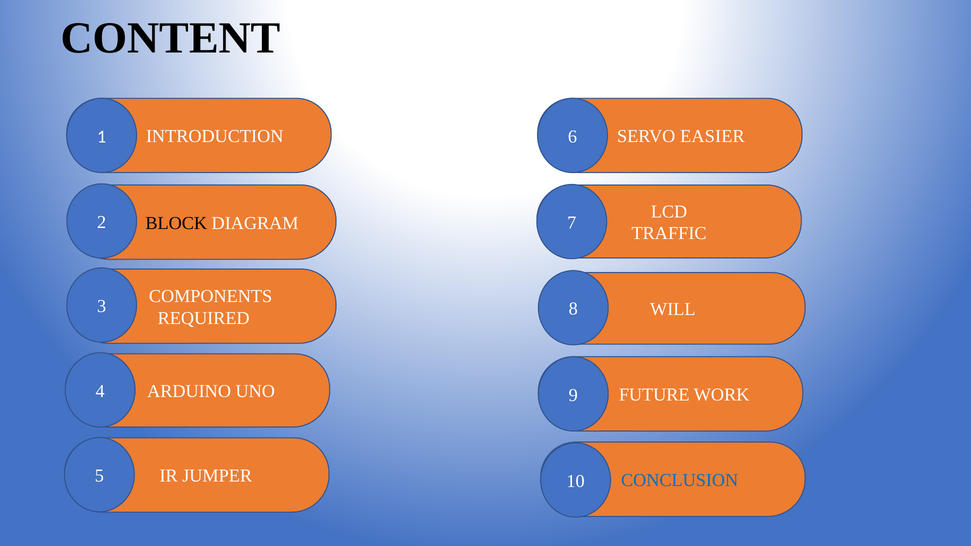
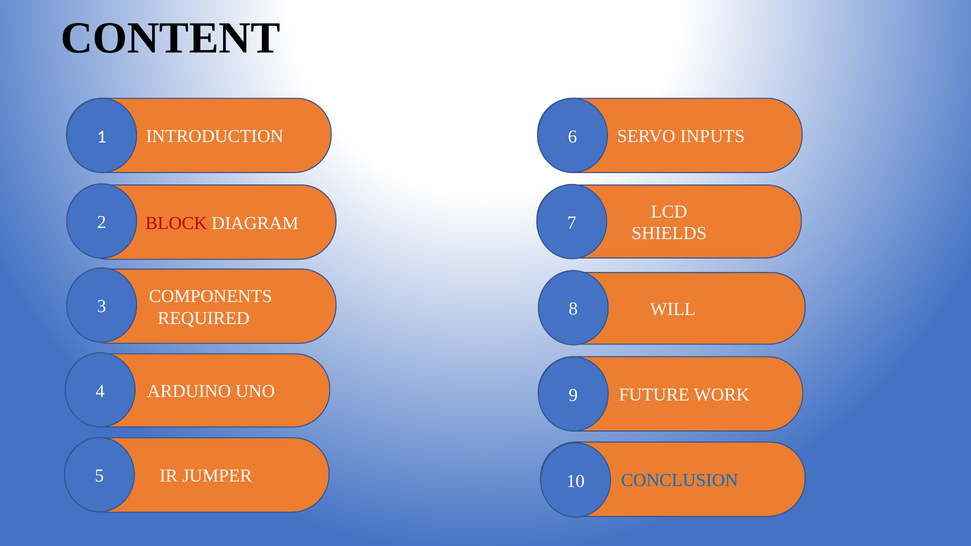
EASIER: EASIER -> INPUTS (712, 136)
BLOCK colour: black -> red (176, 223)
TRAFFIC: TRAFFIC -> SHIELDS (669, 233)
